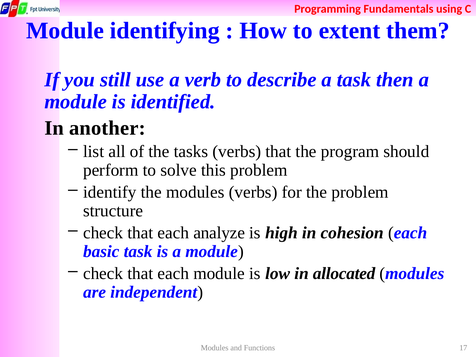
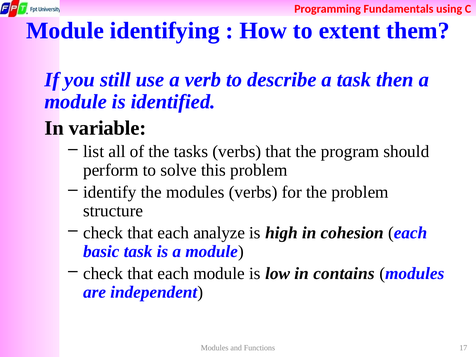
another: another -> variable (108, 128)
allocated: allocated -> contains (344, 274)
